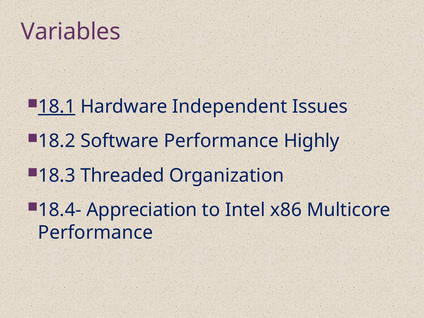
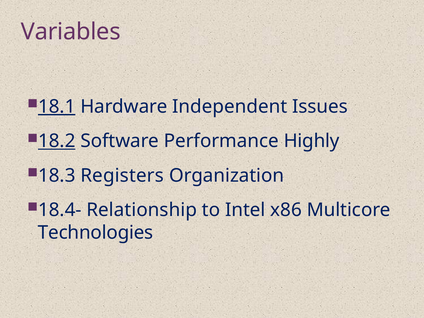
18.2 underline: none -> present (57, 141)
Threaded: Threaded -> Registers (122, 175)
Appreciation: Appreciation -> Relationship (142, 210)
Performance: Performance -> Technologies (96, 233)
